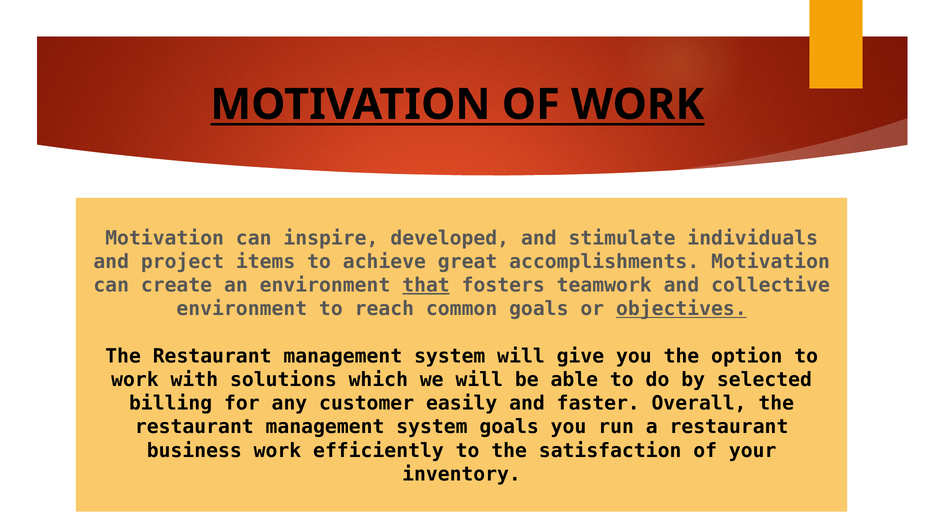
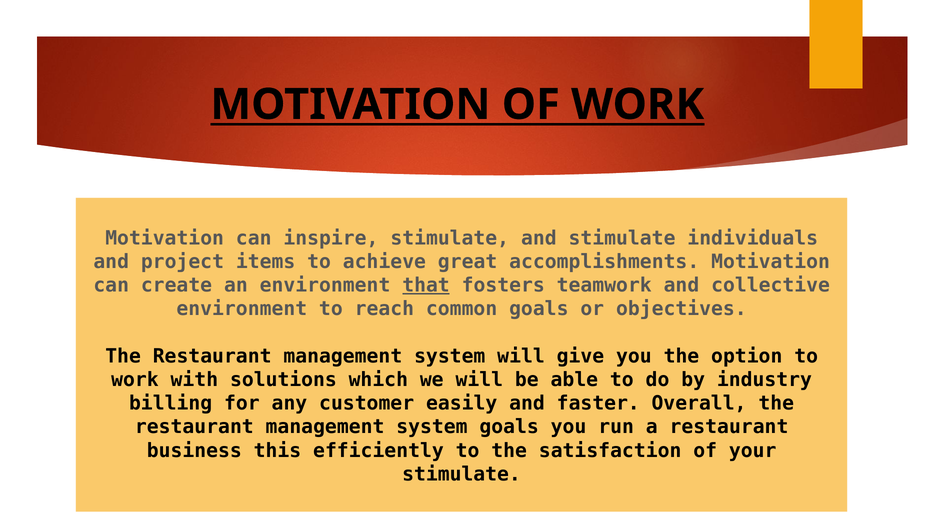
inspire developed: developed -> stimulate (450, 238)
objectives underline: present -> none (681, 309)
selected: selected -> industry (764, 380)
business work: work -> this (277, 451)
inventory: inventory -> stimulate (461, 475)
